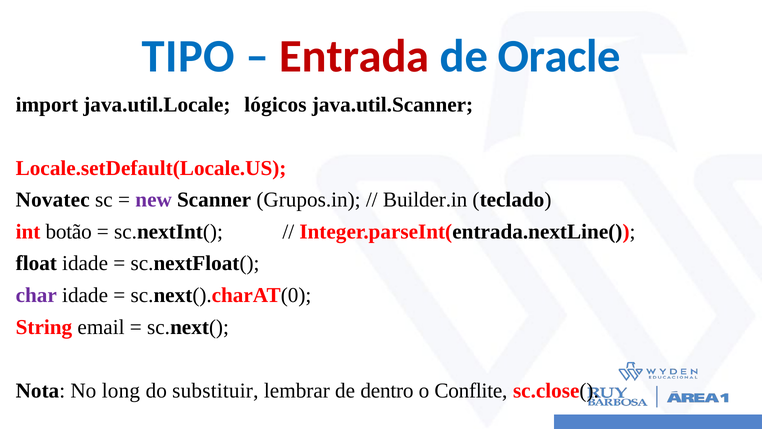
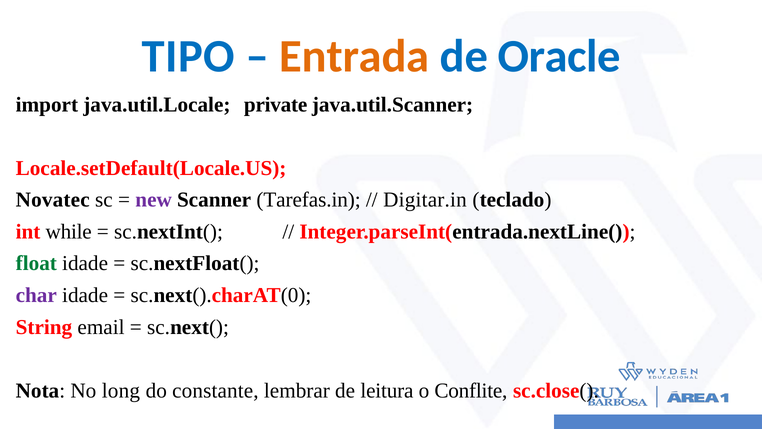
Entrada colour: red -> orange (354, 56)
lógicos: lógicos -> private (276, 104)
Grupos.in: Grupos.in -> Tarefas.in (309, 200)
Builder.in: Builder.in -> Digitar.in (425, 200)
botão: botão -> while (69, 232)
float colour: black -> green (36, 263)
substituir: substituir -> constante (215, 390)
dentro: dentro -> leitura (387, 390)
